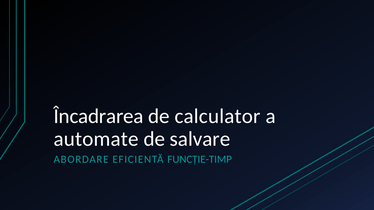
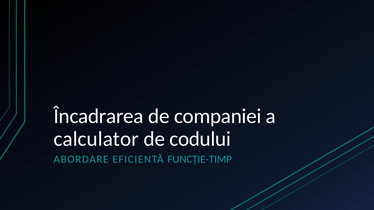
calculator: calculator -> companiei (218, 117)
automate: automate -> calculator (96, 139)
salvare: salvare -> codului (200, 139)
